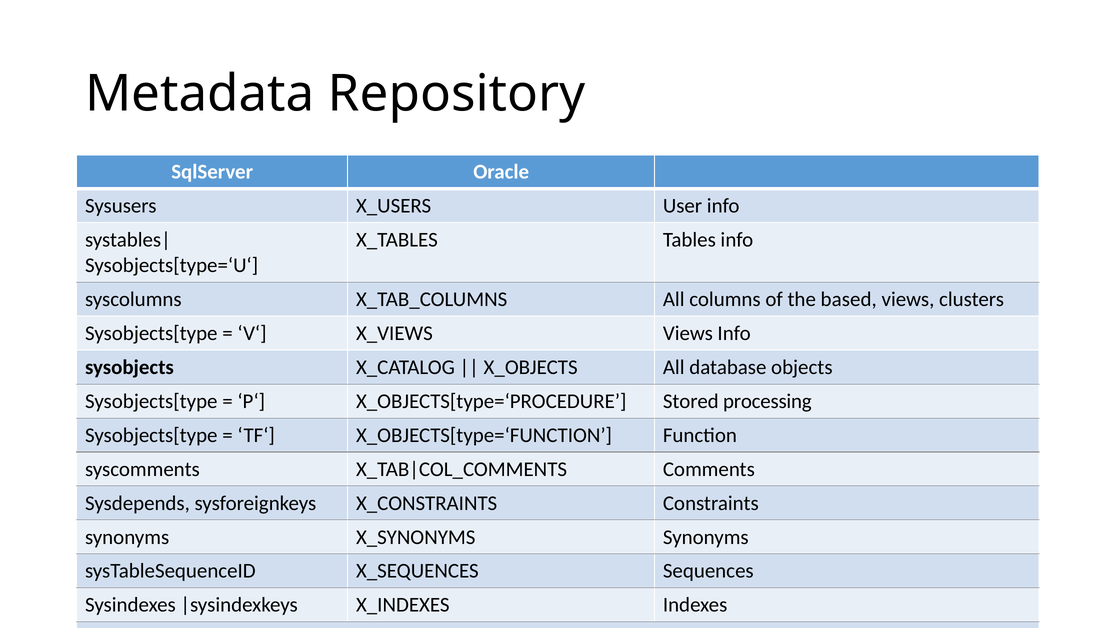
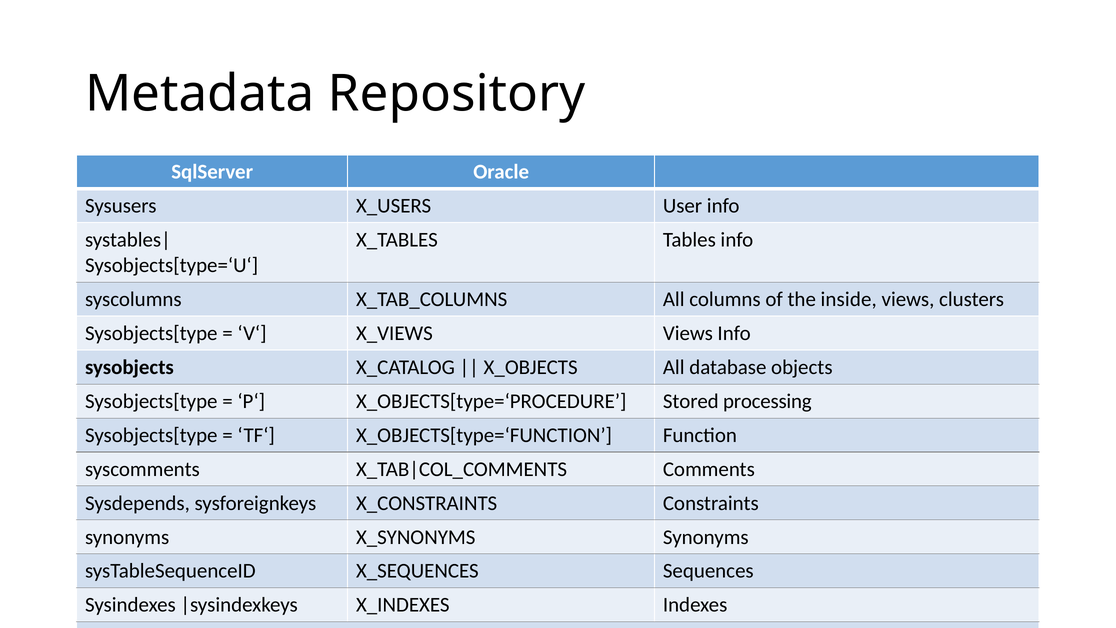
based: based -> inside (849, 299)
